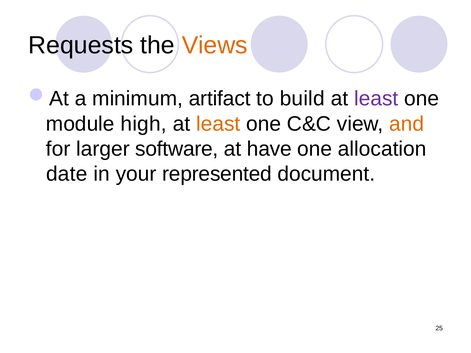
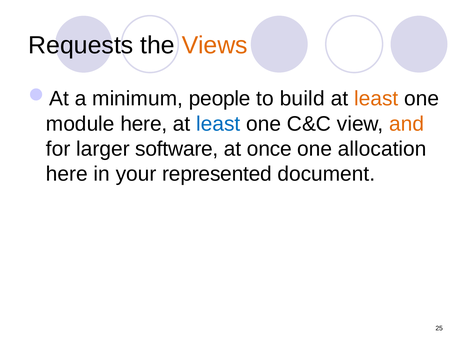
artifact: artifact -> people (220, 99)
least colour: purple -> orange (376, 99)
module high: high -> here (144, 124)
least colour: orange -> blue (218, 124)
have: have -> once (269, 149)
date: date -> here (67, 174)
